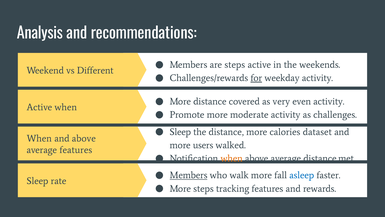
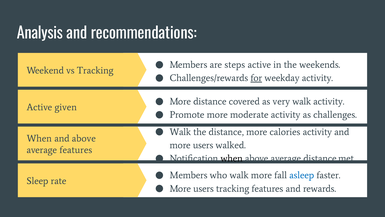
vs Different: Different -> Tracking (95, 70)
very even: even -> walk (302, 101)
Active when: when -> given (66, 107)
Sleep: Sleep -> Walk (180, 132)
calories dataset: dataset -> activity (317, 132)
when colour: orange -> black (232, 158)
Members underline: present -> none (189, 175)
steps: steps -> users (204, 188)
